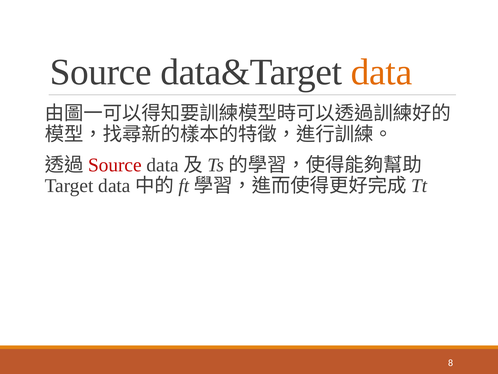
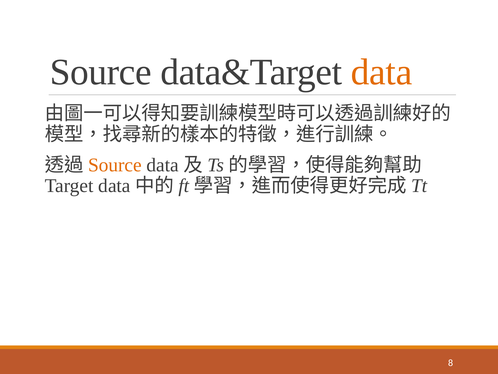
Source colour: red -> orange (115, 165)
